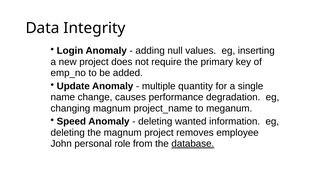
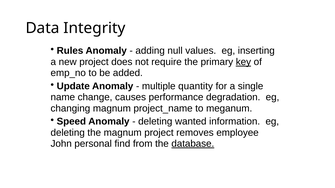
Login: Login -> Rules (70, 51)
key underline: none -> present (243, 62)
role: role -> find (122, 144)
